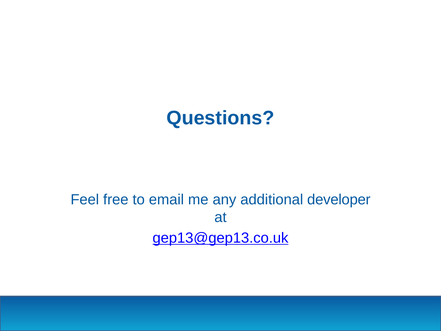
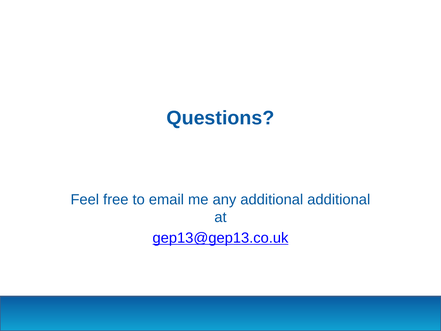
additional developer: developer -> additional (339, 199)
